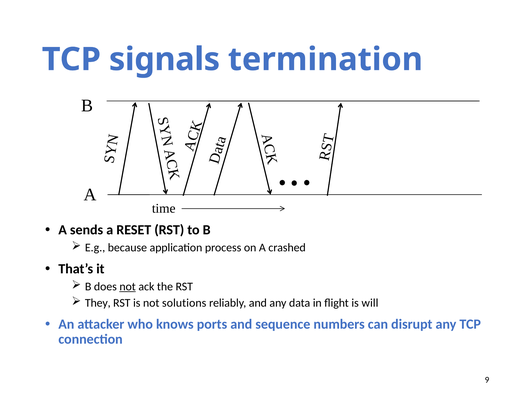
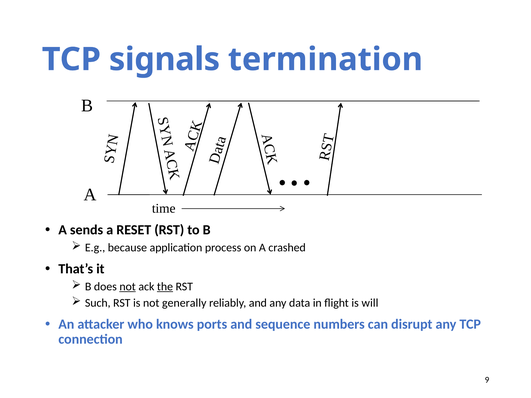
the underline: none -> present (165, 287)
They: They -> Such (98, 303)
solutions: solutions -> generally (184, 303)
